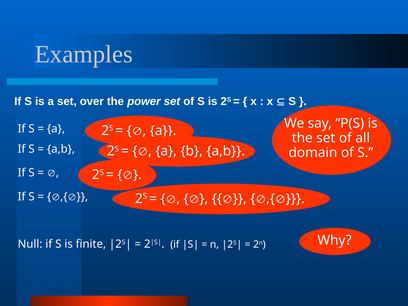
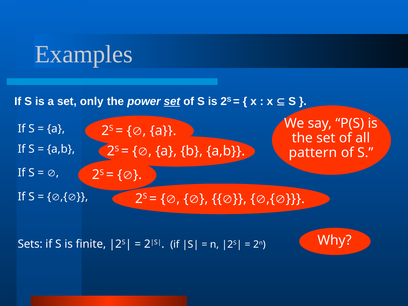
over: over -> only (92, 101)
set underline: none -> present (172, 101)
domain: domain -> pattern (313, 153)
Null: Null -> Sets (30, 244)
